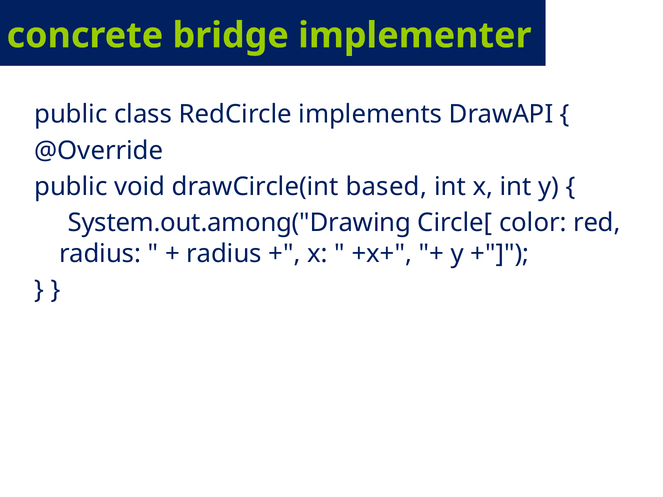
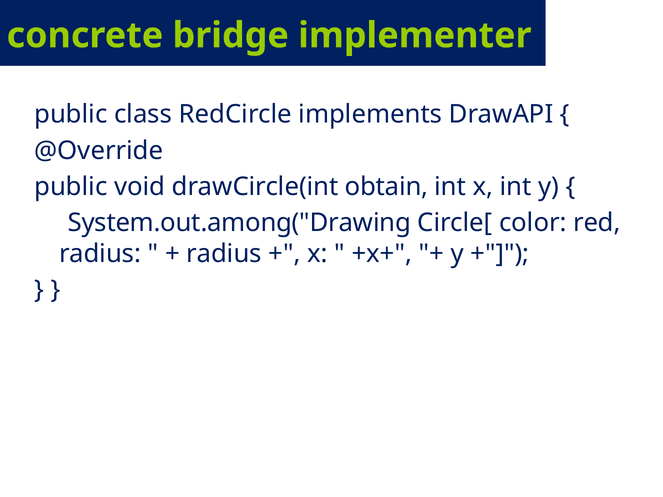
based: based -> obtain (387, 187)
